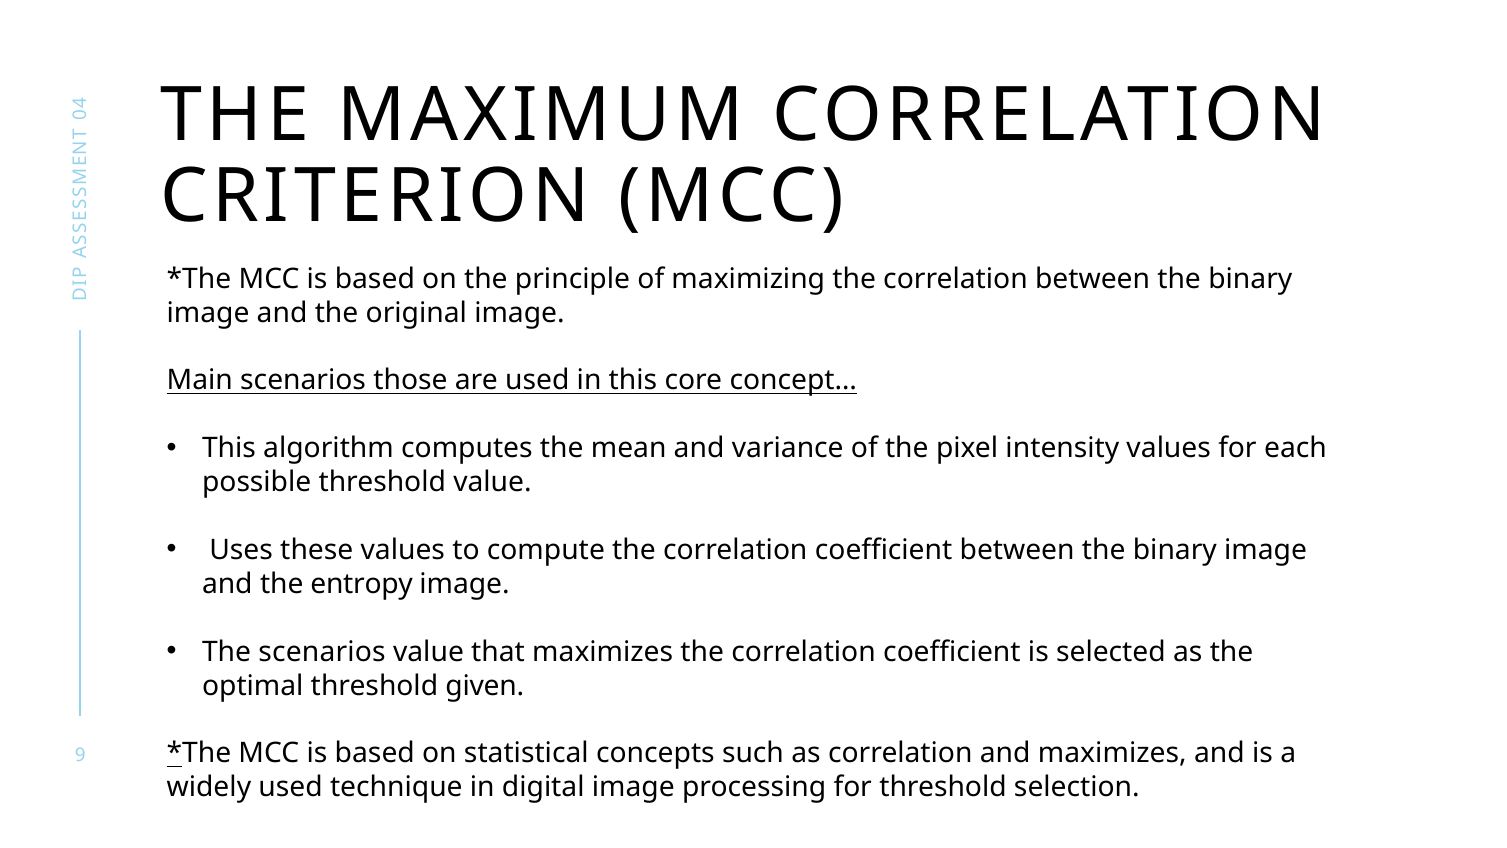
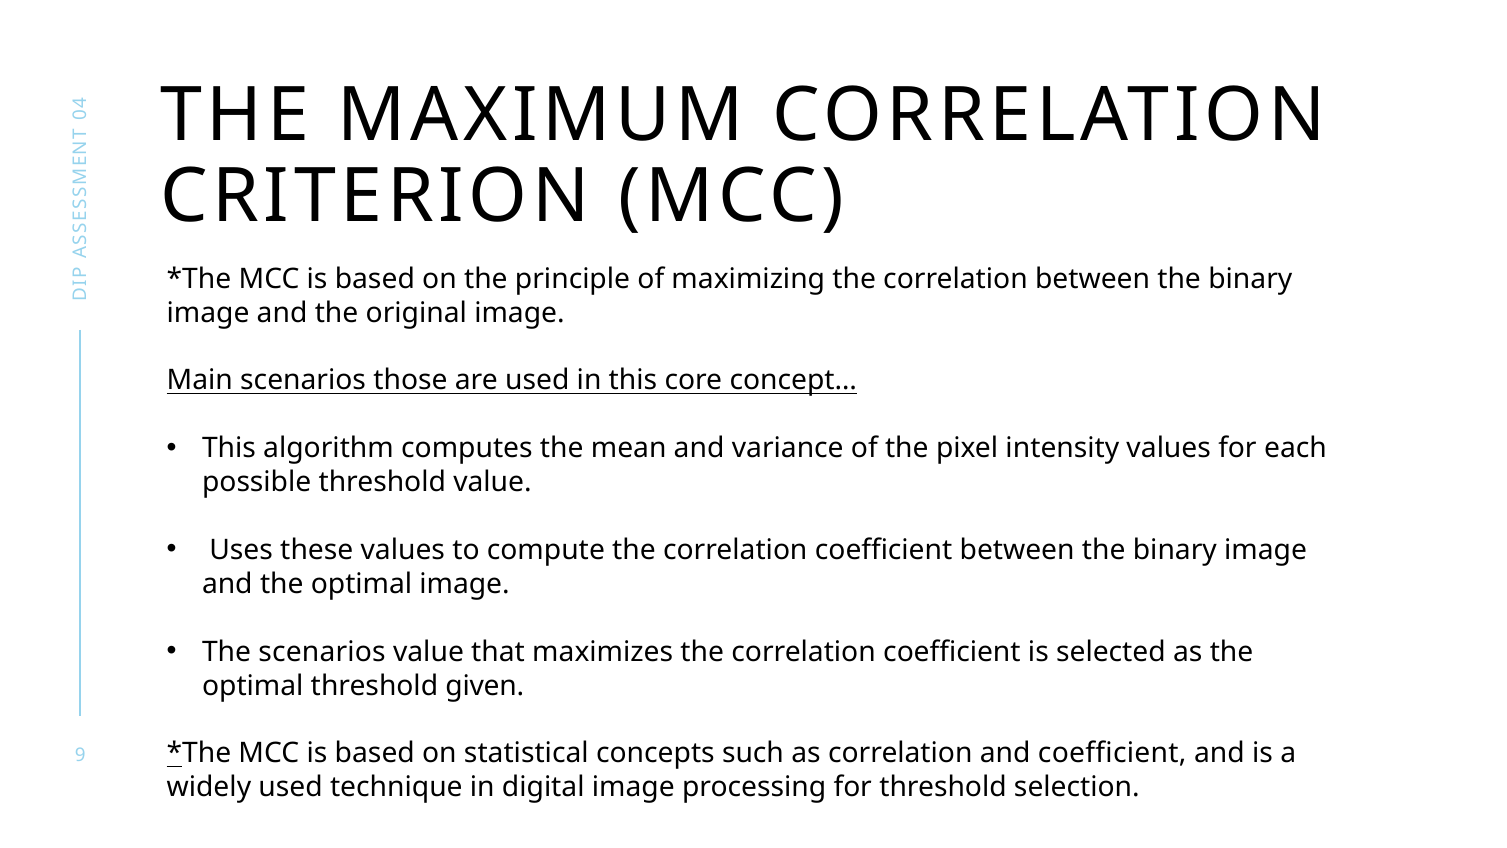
and the entropy: entropy -> optimal (361, 584)
and maximizes: maximizes -> coefficient (1112, 753)
